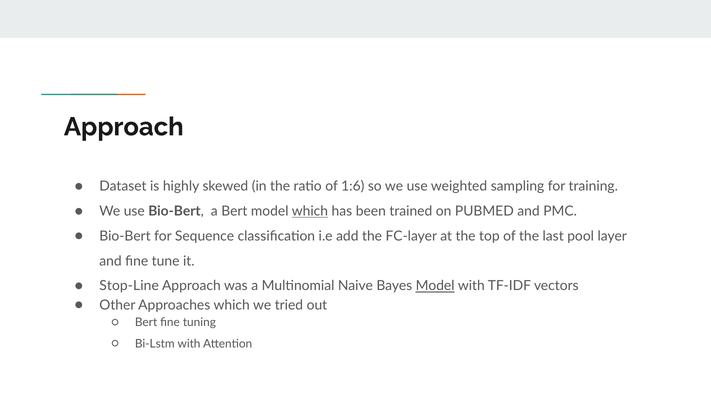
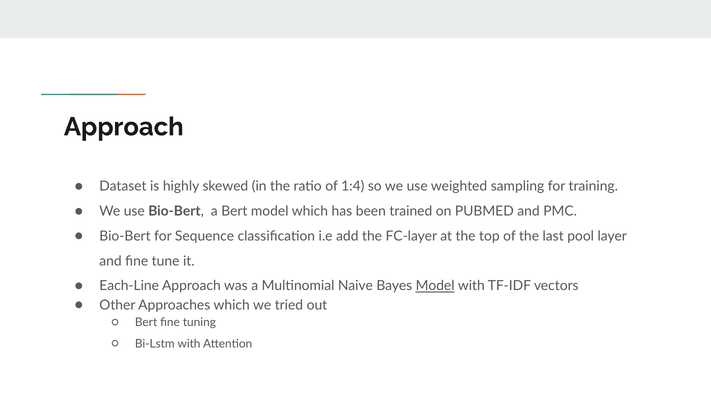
1:6: 1:6 -> 1:4 (353, 186)
which underline: present -> none (310, 211)
Stop-Line: Stop-Line -> Each-Line (129, 286)
